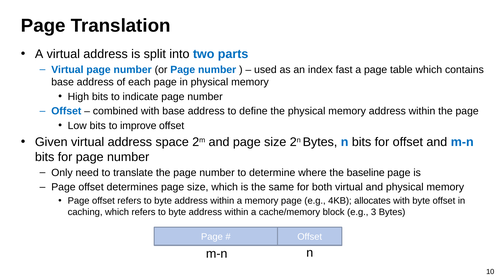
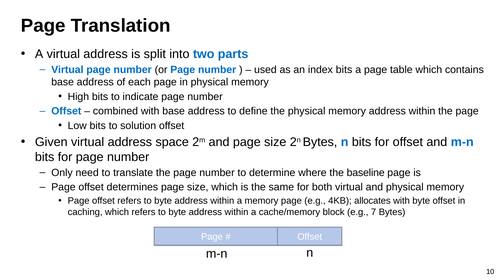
index fast: fast -> bits (344, 70)
improve: improve -> solution (138, 126)
3: 3 -> 7 (374, 213)
